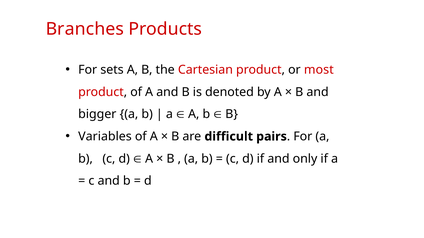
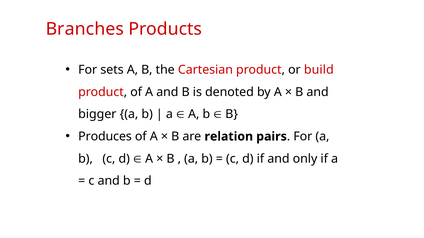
most: most -> build (319, 70)
Variables: Variables -> Produces (105, 137)
difficult: difficult -> relation (229, 137)
